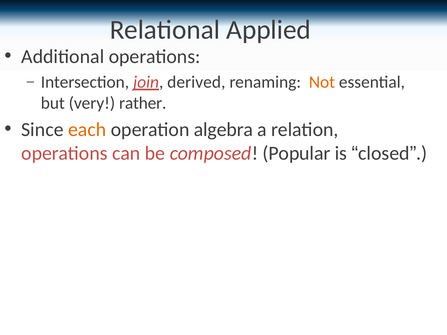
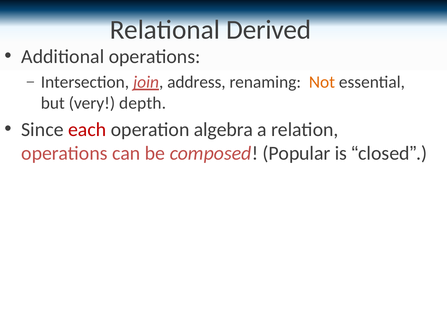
Applied: Applied -> Derived (269, 30)
derived: derived -> address (196, 82)
rather: rather -> depth (143, 103)
each colour: orange -> red (87, 130)
